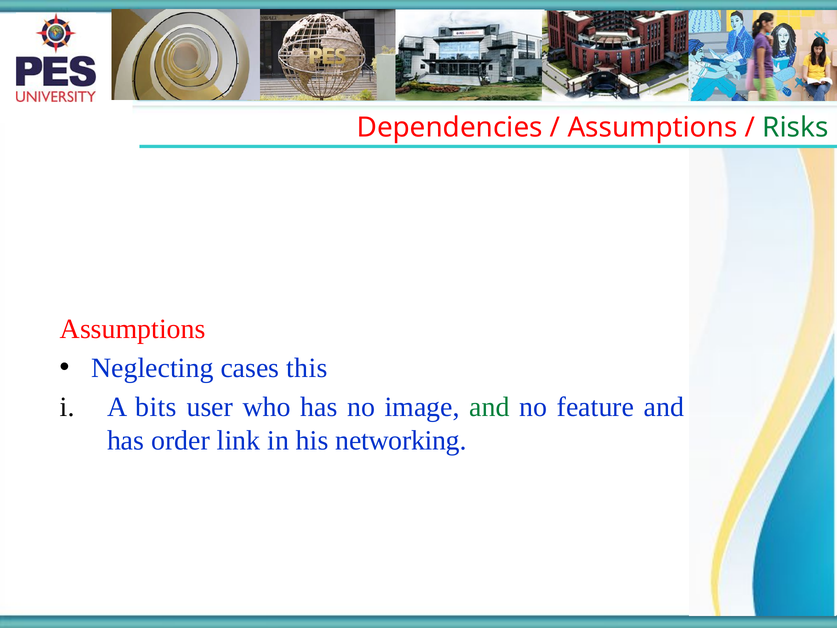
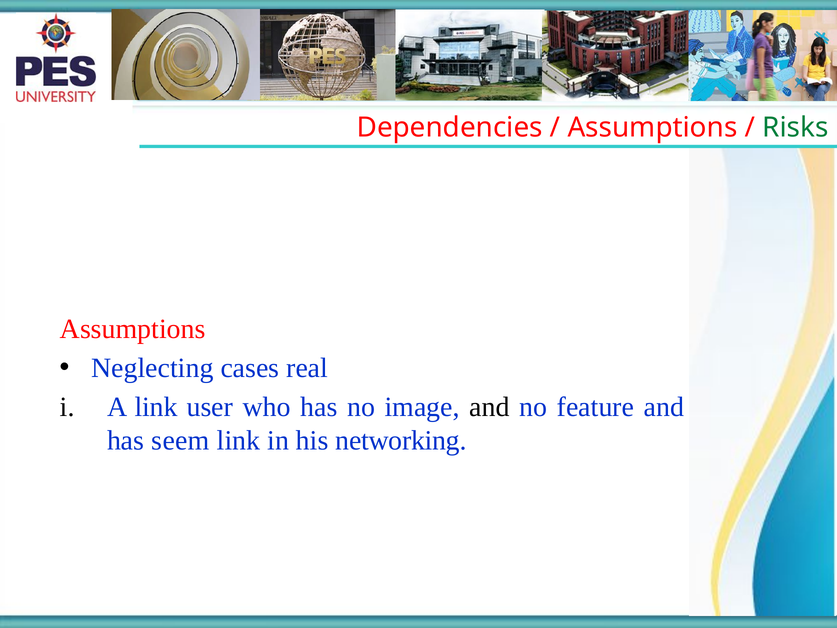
this: this -> real (307, 368)
A bits: bits -> link (156, 407)
and colour: green -> black (489, 407)
order: order -> seem (180, 440)
